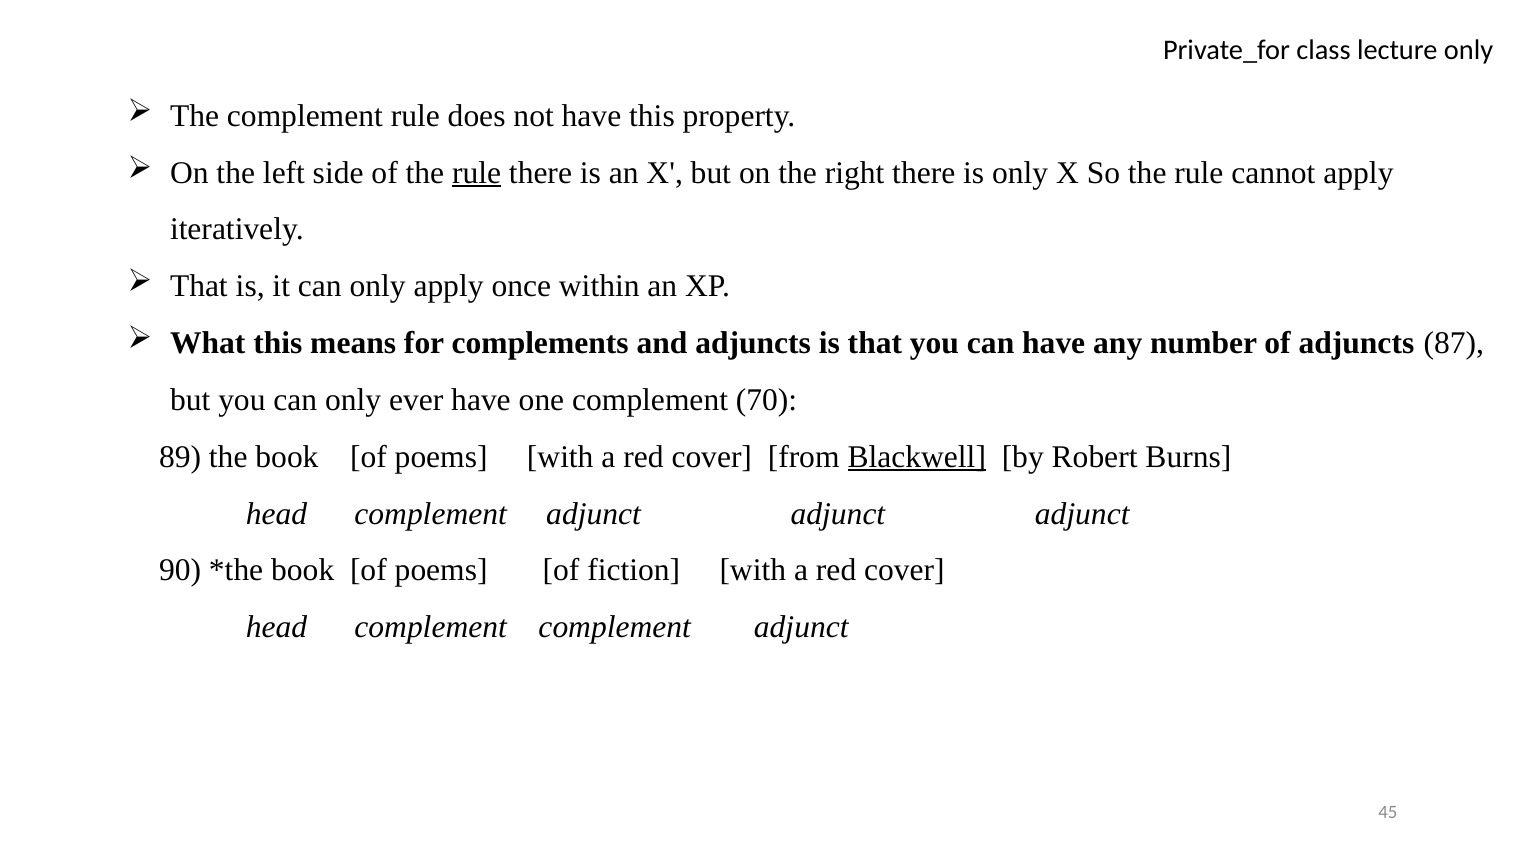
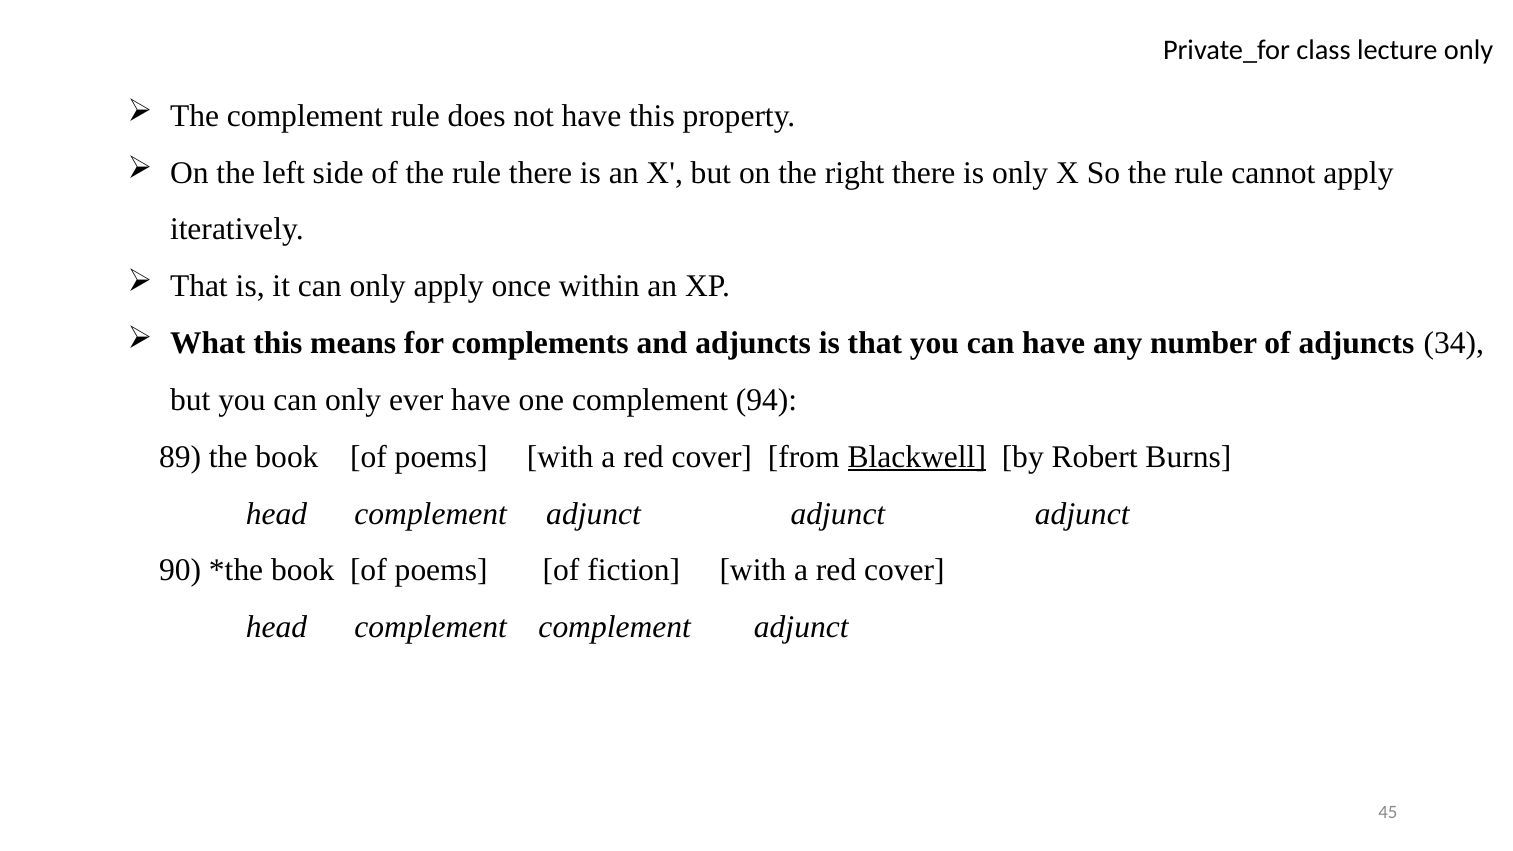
rule underline: present -> none (477, 173)
87: 87 -> 34 (1454, 343)
70: 70 -> 94 (767, 400)
